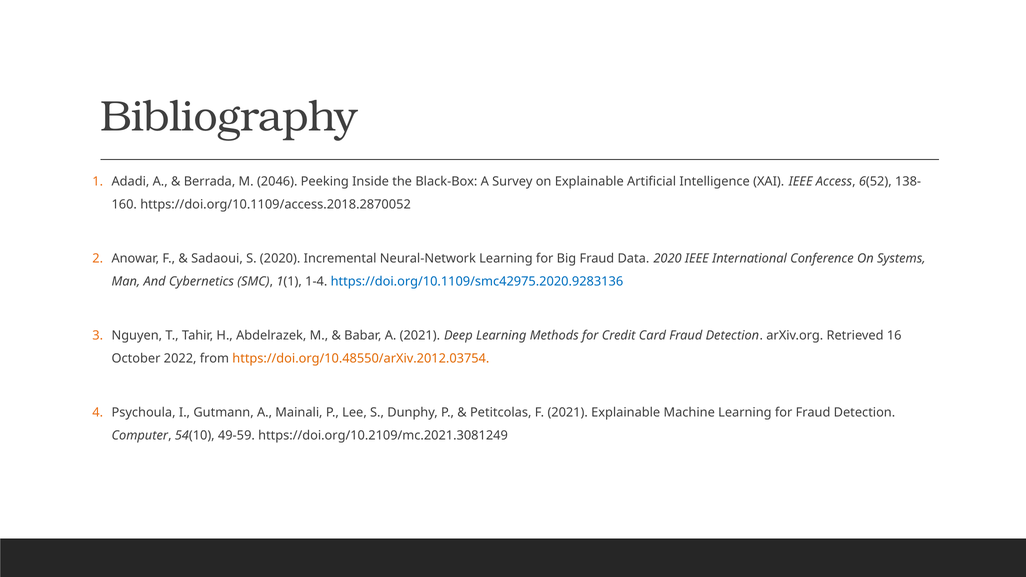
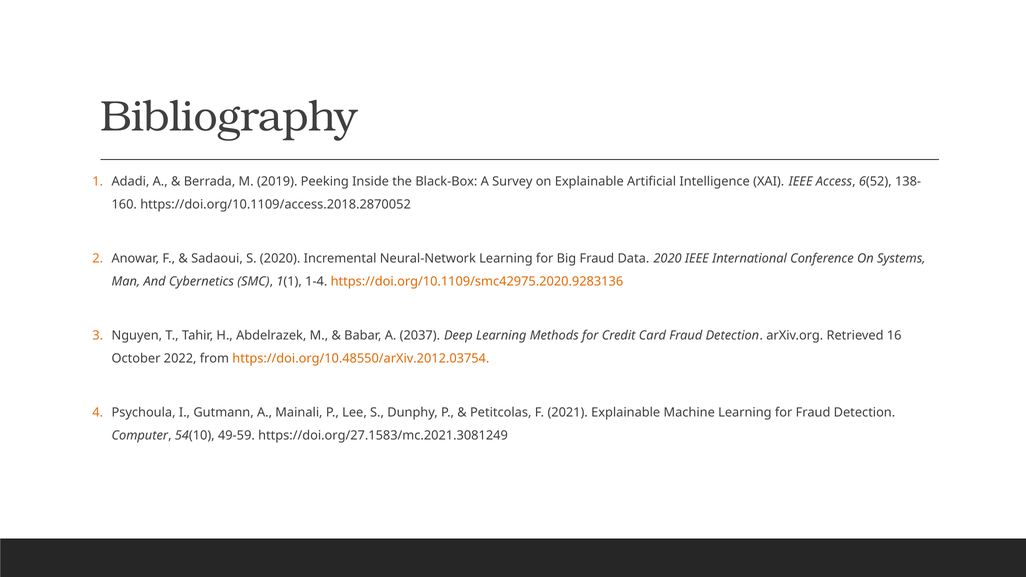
2046: 2046 -> 2019 (277, 182)
https://doi.org/10.1109/smc42975.2020.9283136 colour: blue -> orange (477, 282)
A 2021: 2021 -> 2037 (420, 336)
https://doi.org/10.2109/mc.2021.3081249: https://doi.org/10.2109/mc.2021.3081249 -> https://doi.org/27.1583/mc.2021.3081249 (383, 436)
